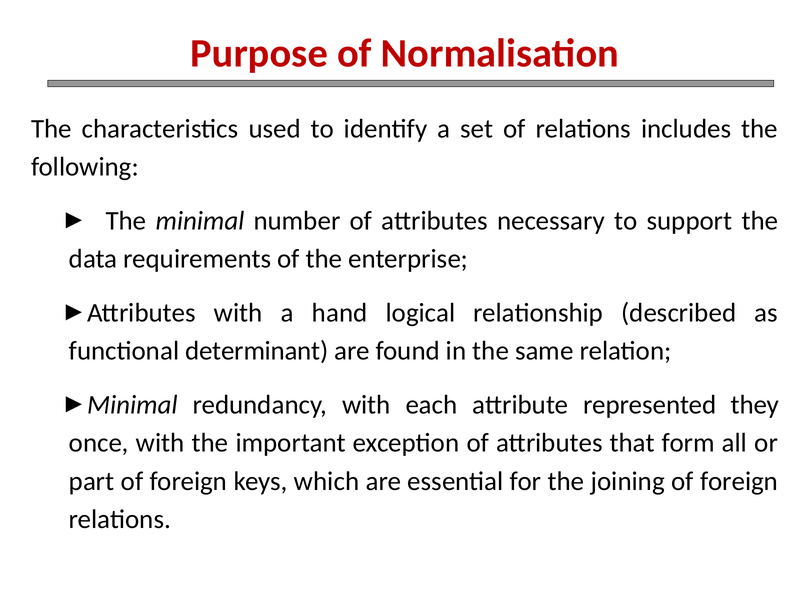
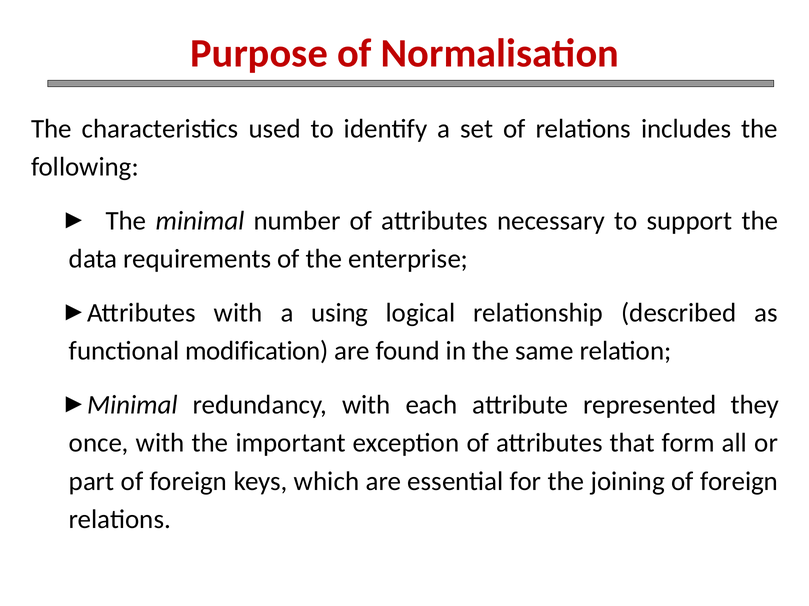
hand: hand -> using (340, 313)
determinant: determinant -> modification (257, 351)
